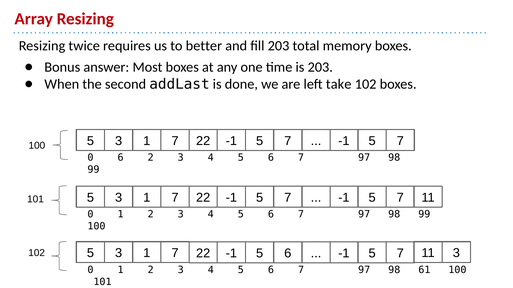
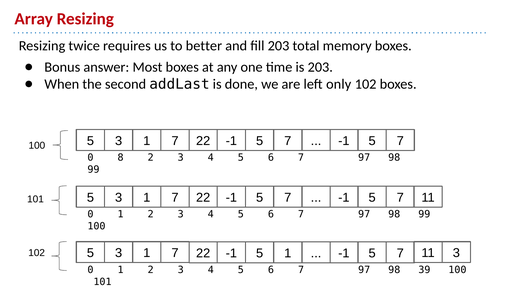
take: take -> only (339, 84)
0 6: 6 -> 8 (121, 158)
-1 5 6: 6 -> 1 (288, 254)
61: 61 -> 39 (424, 270)
